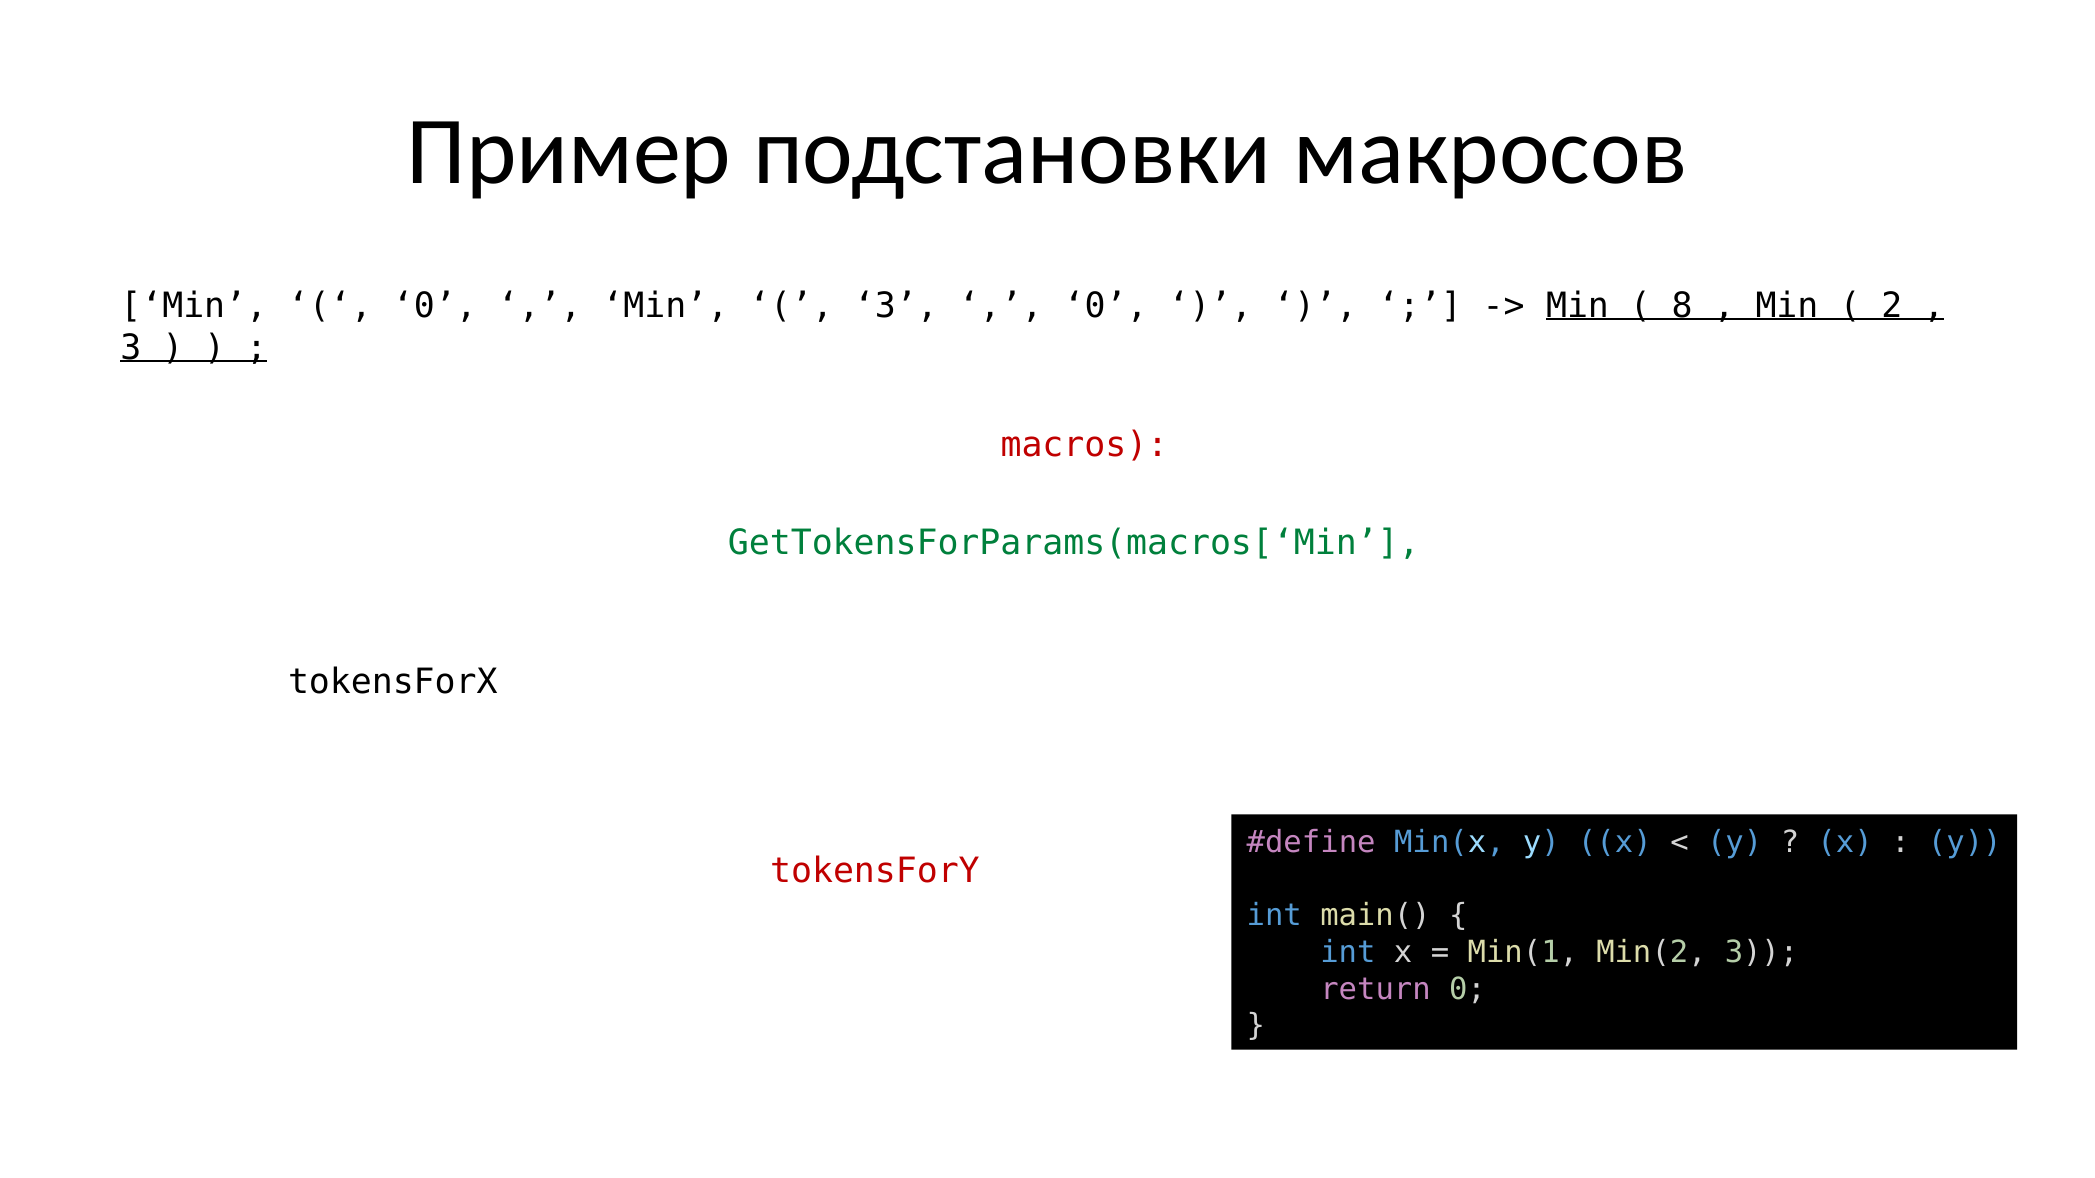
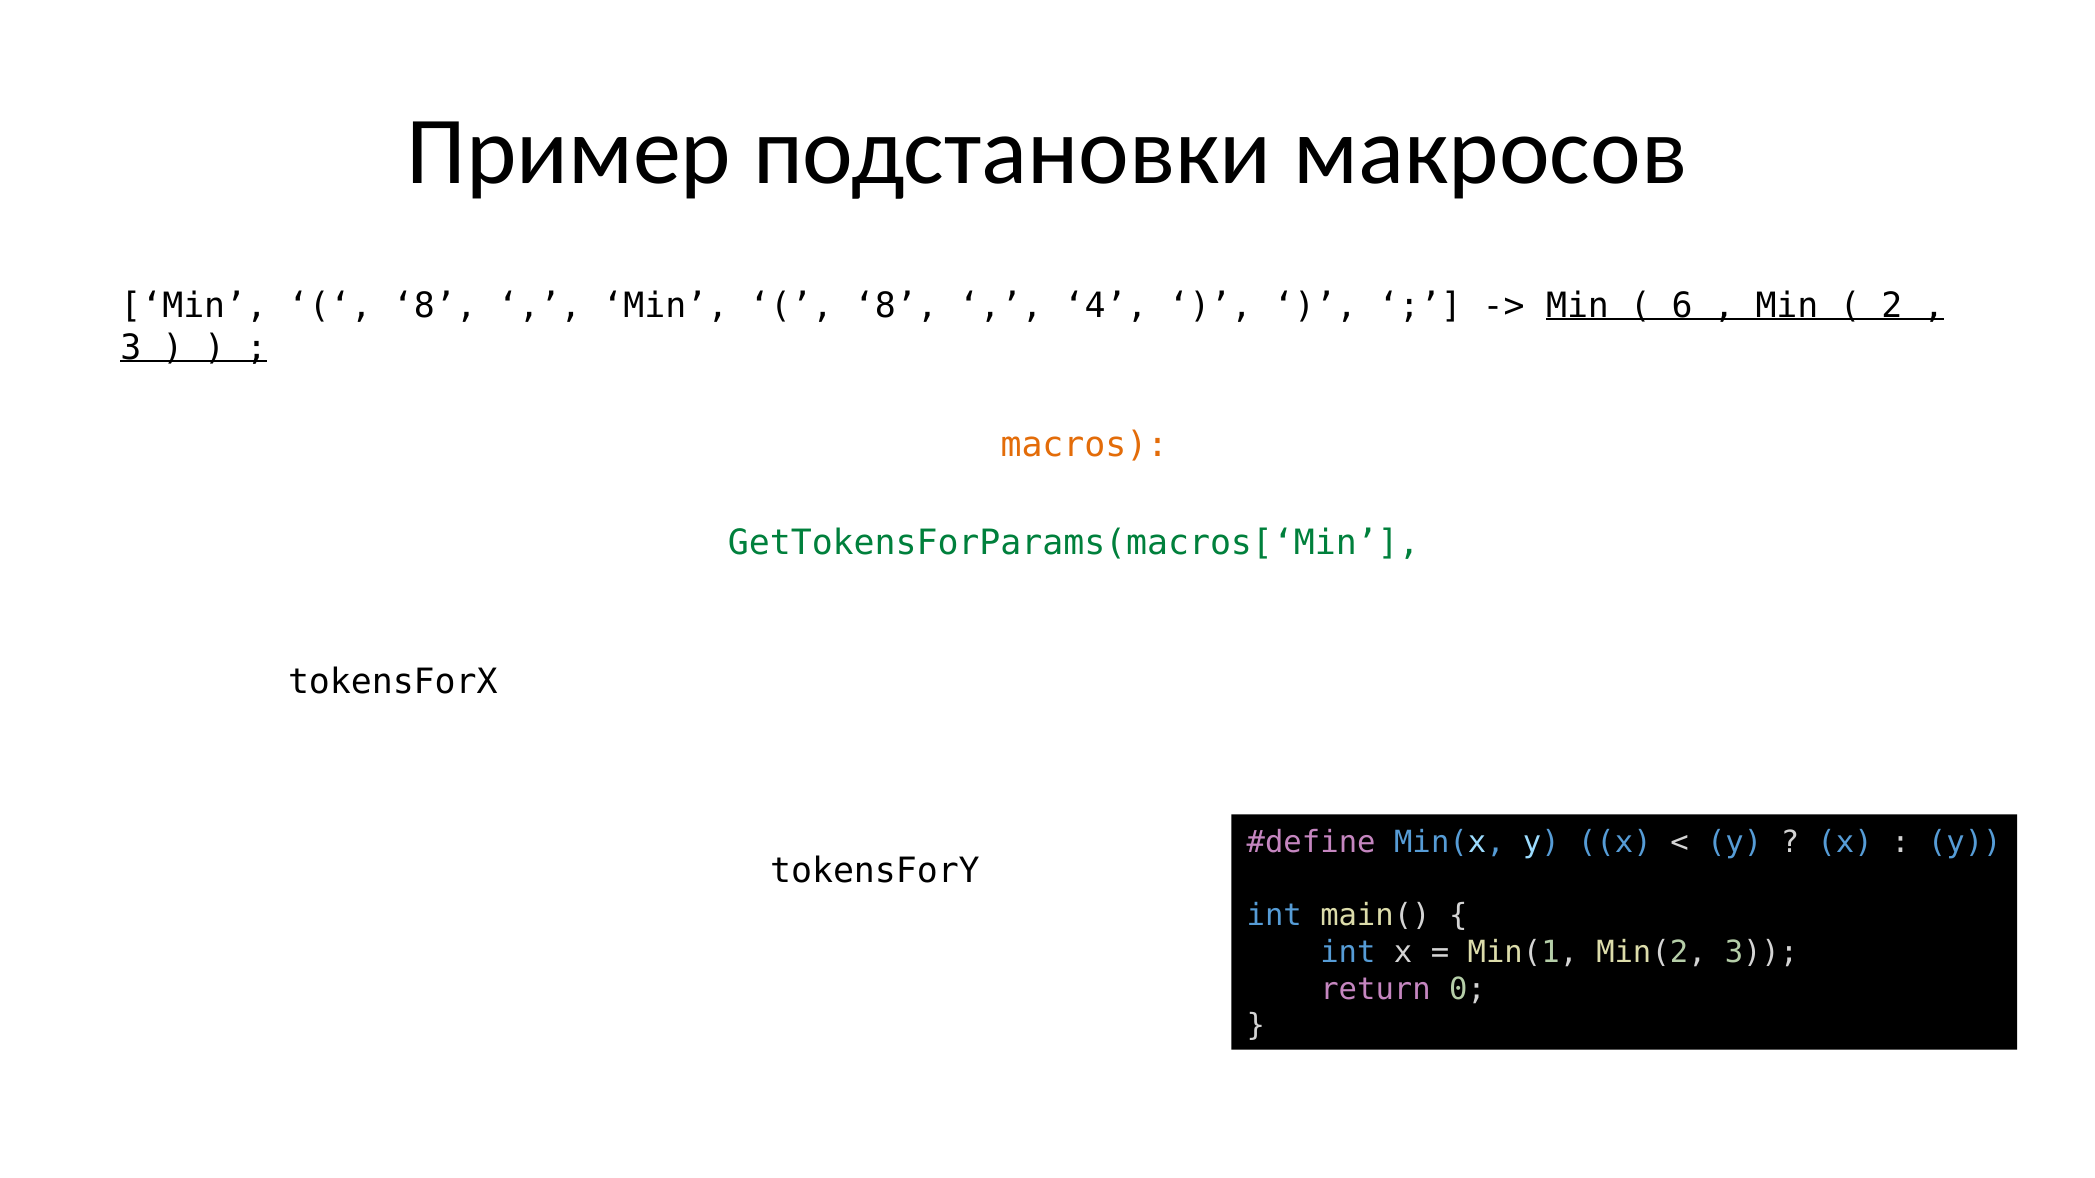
0: 0 -> 8 (435, 306)
3: 3 -> 8 (896, 306)
0: 0 -> 4 (1106, 306)
8: 8 -> 6 (1682, 306)
macros colour: red -> orange (1084, 446)
tokensForY colour: red -> black (875, 871)
